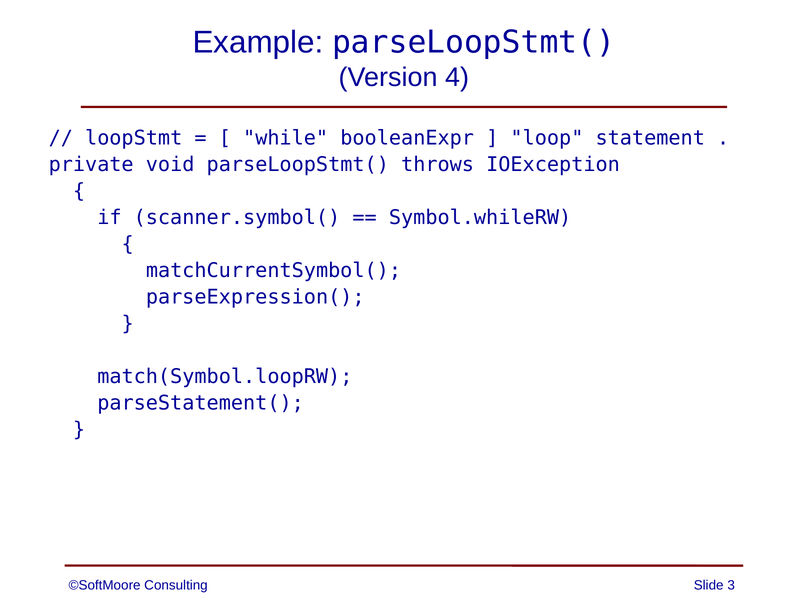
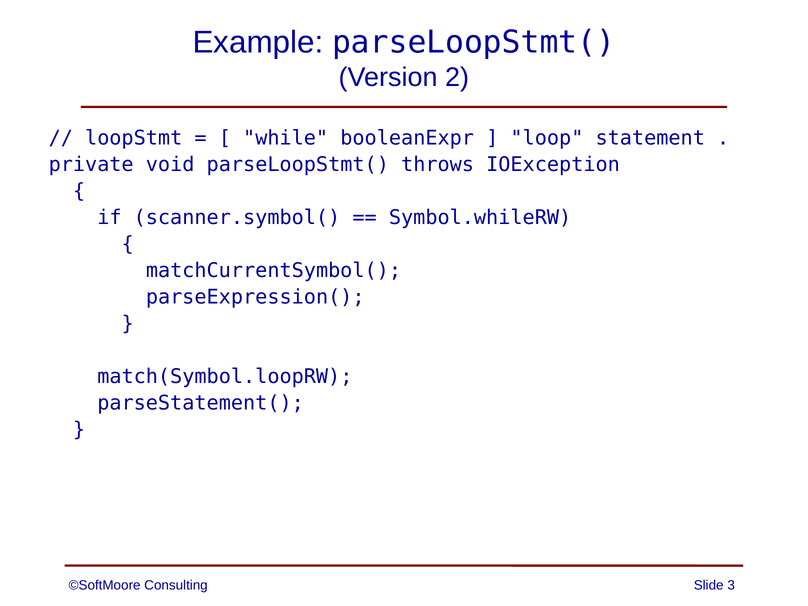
4: 4 -> 2 (457, 77)
